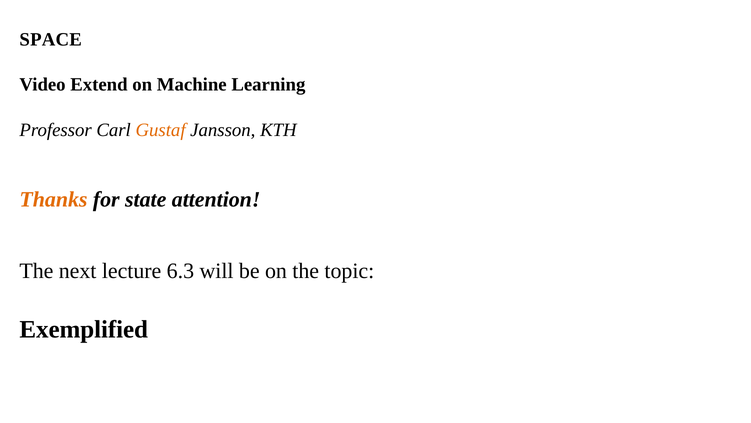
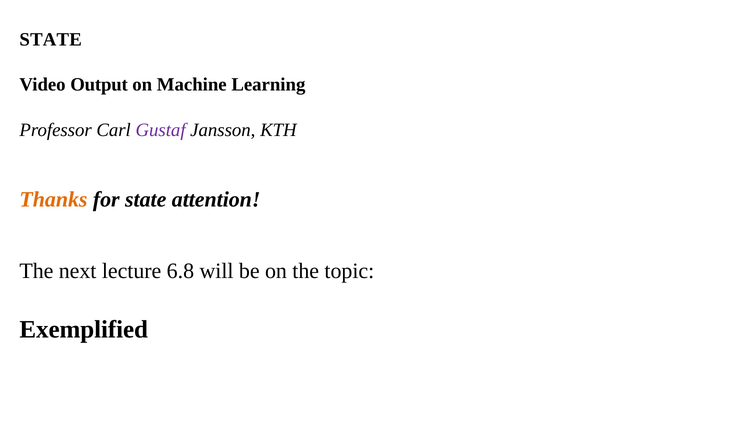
SPACE: SPACE -> STATE (51, 40)
Extend: Extend -> Output (99, 85)
Gustaf colour: orange -> purple (161, 130)
6.3: 6.3 -> 6.8 (180, 271)
